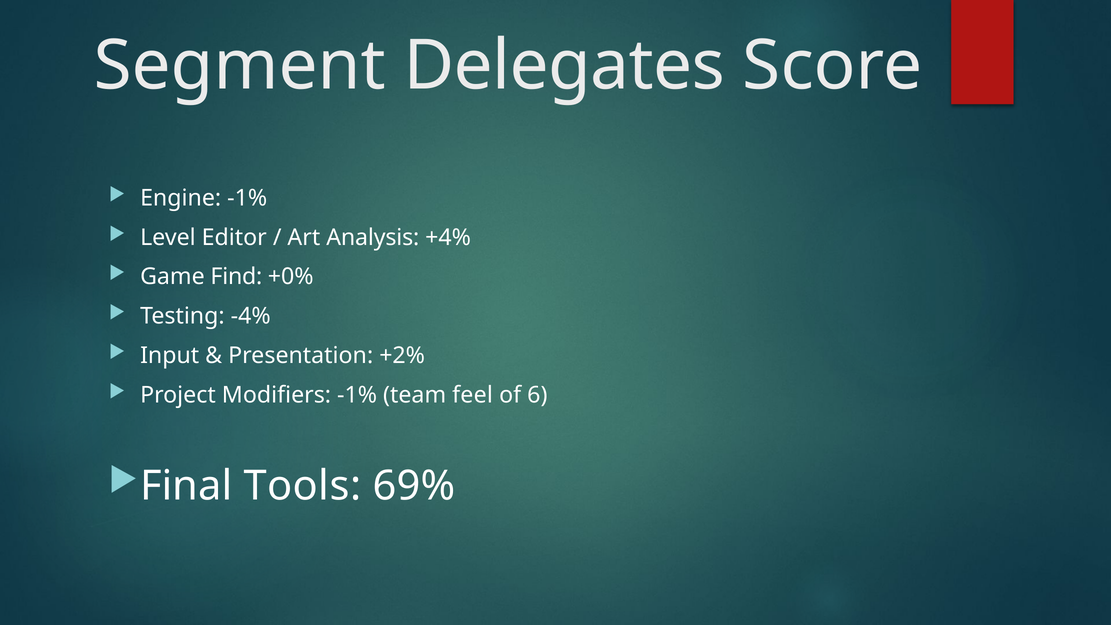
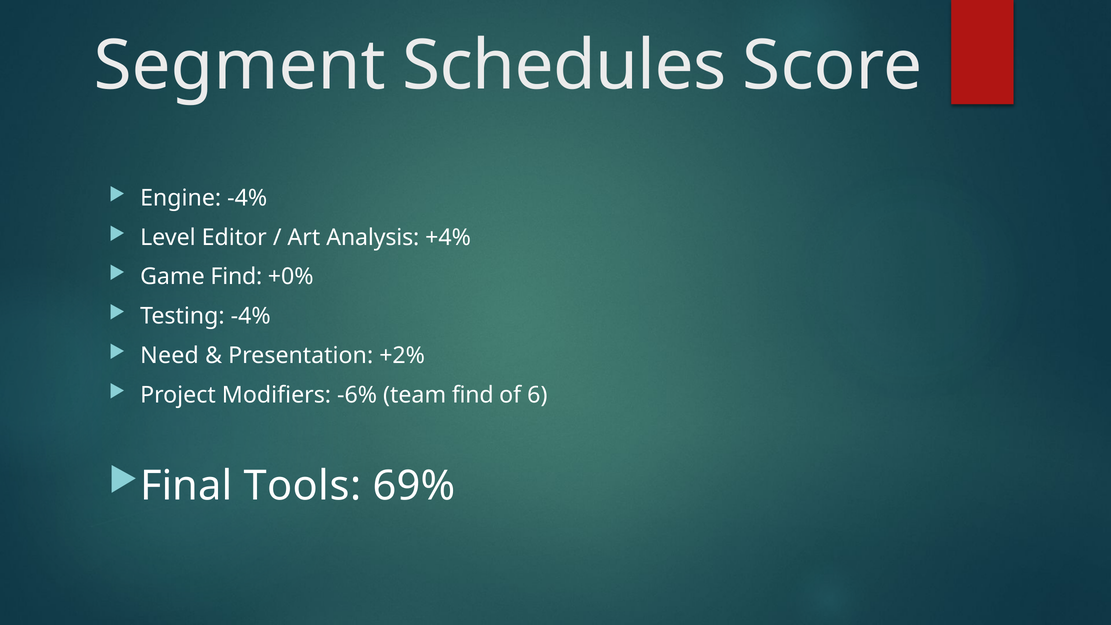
Delegates: Delegates -> Schedules (564, 66)
Engine -1%: -1% -> -4% (247, 198)
Input: Input -> Need (170, 355)
Modifiers -1%: -1% -> -6% (357, 395)
team feel: feel -> find (473, 395)
